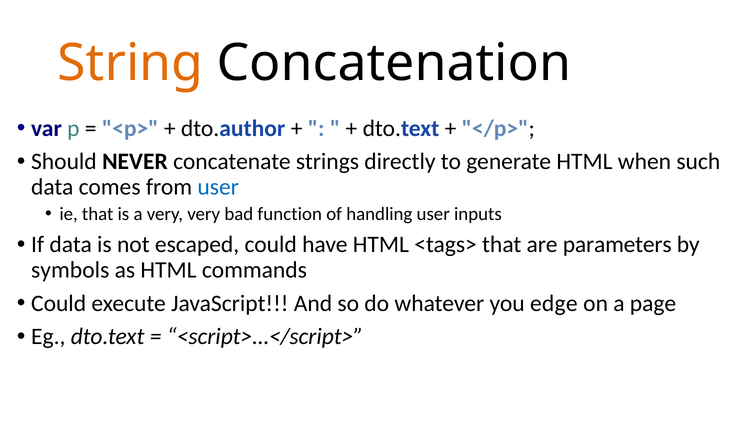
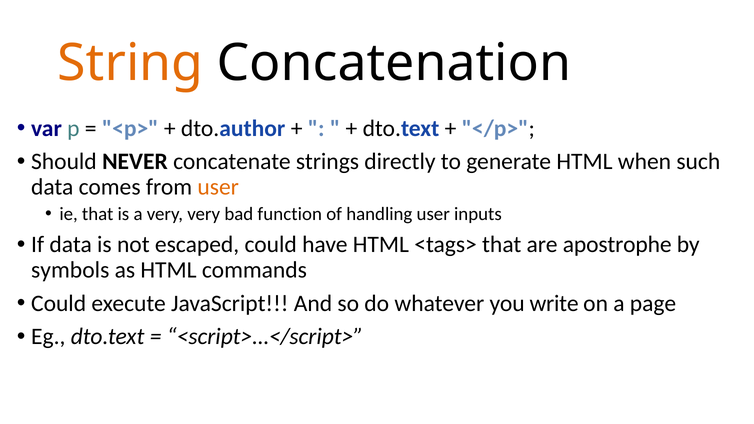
user colour: blue -> orange (218, 187)
parameters: parameters -> apostrophe (617, 245)
edge: edge -> write (554, 303)
